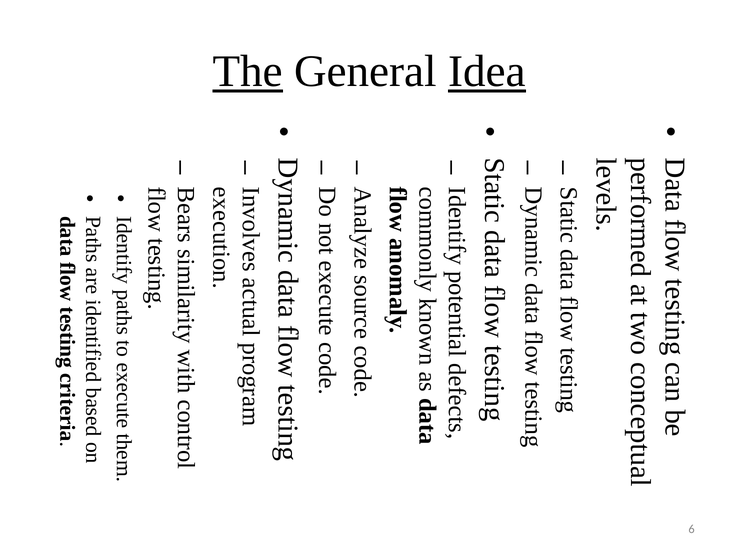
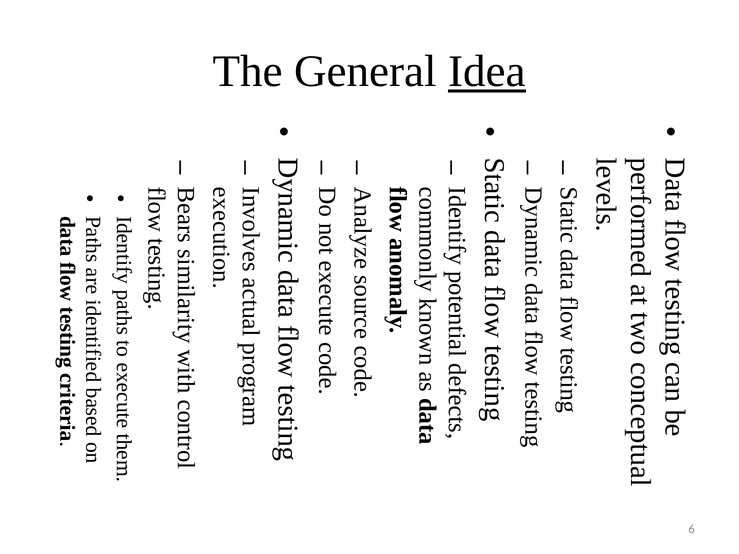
The underline: present -> none (248, 72)
